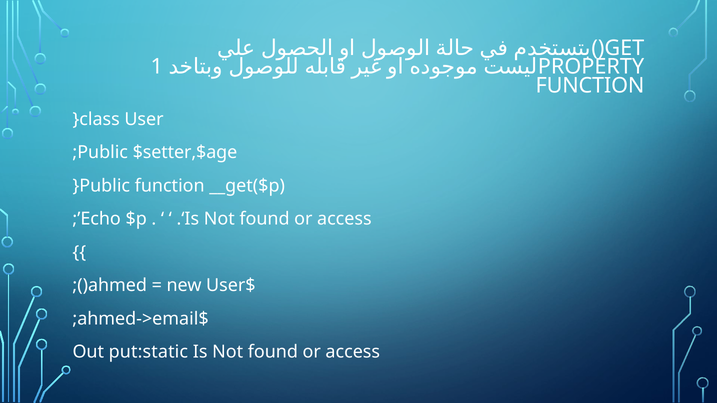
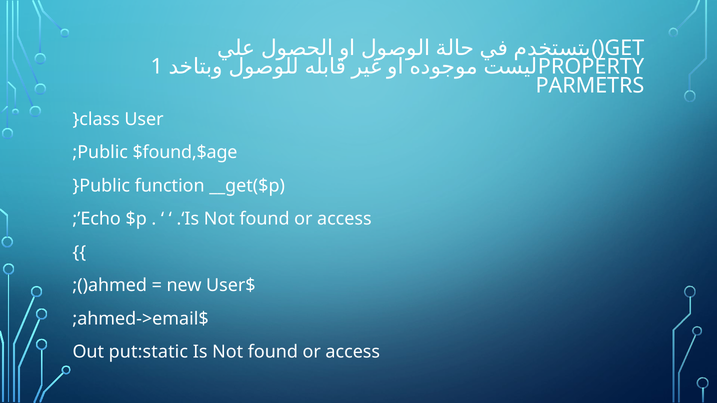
FUNCTION: FUNCTION -> PARMETRS (590, 85)
$setter,$age: $setter,$age -> $found,$age (185, 153)
